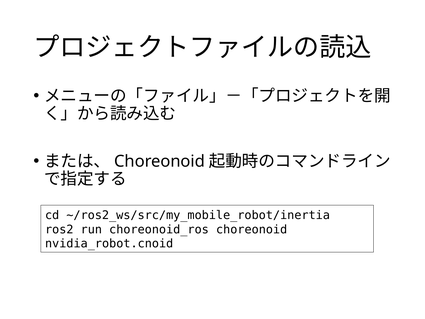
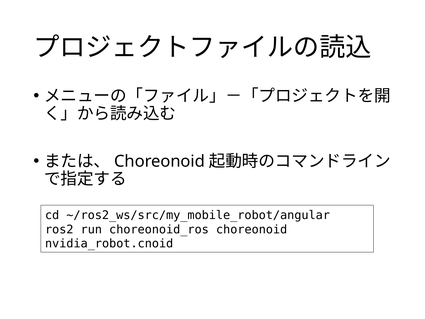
~/ros2_ws/src/my_mobile_robot/inertia: ~/ros2_ws/src/my_mobile_robot/inertia -> ~/ros2_ws/src/my_mobile_robot/angular (198, 215)
